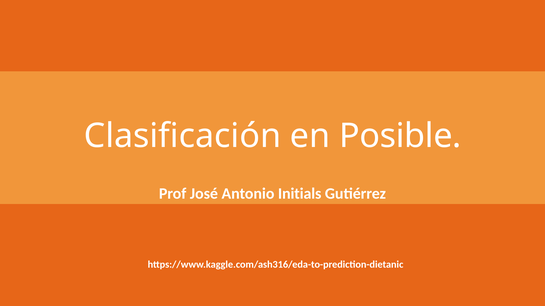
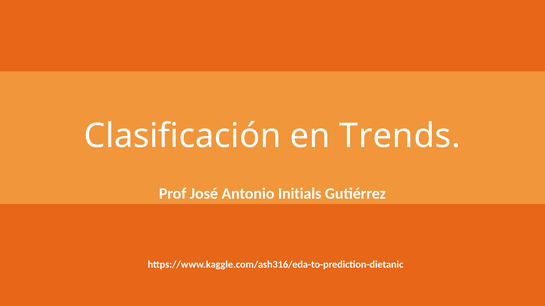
Posible: Posible -> Trends (400, 136)
